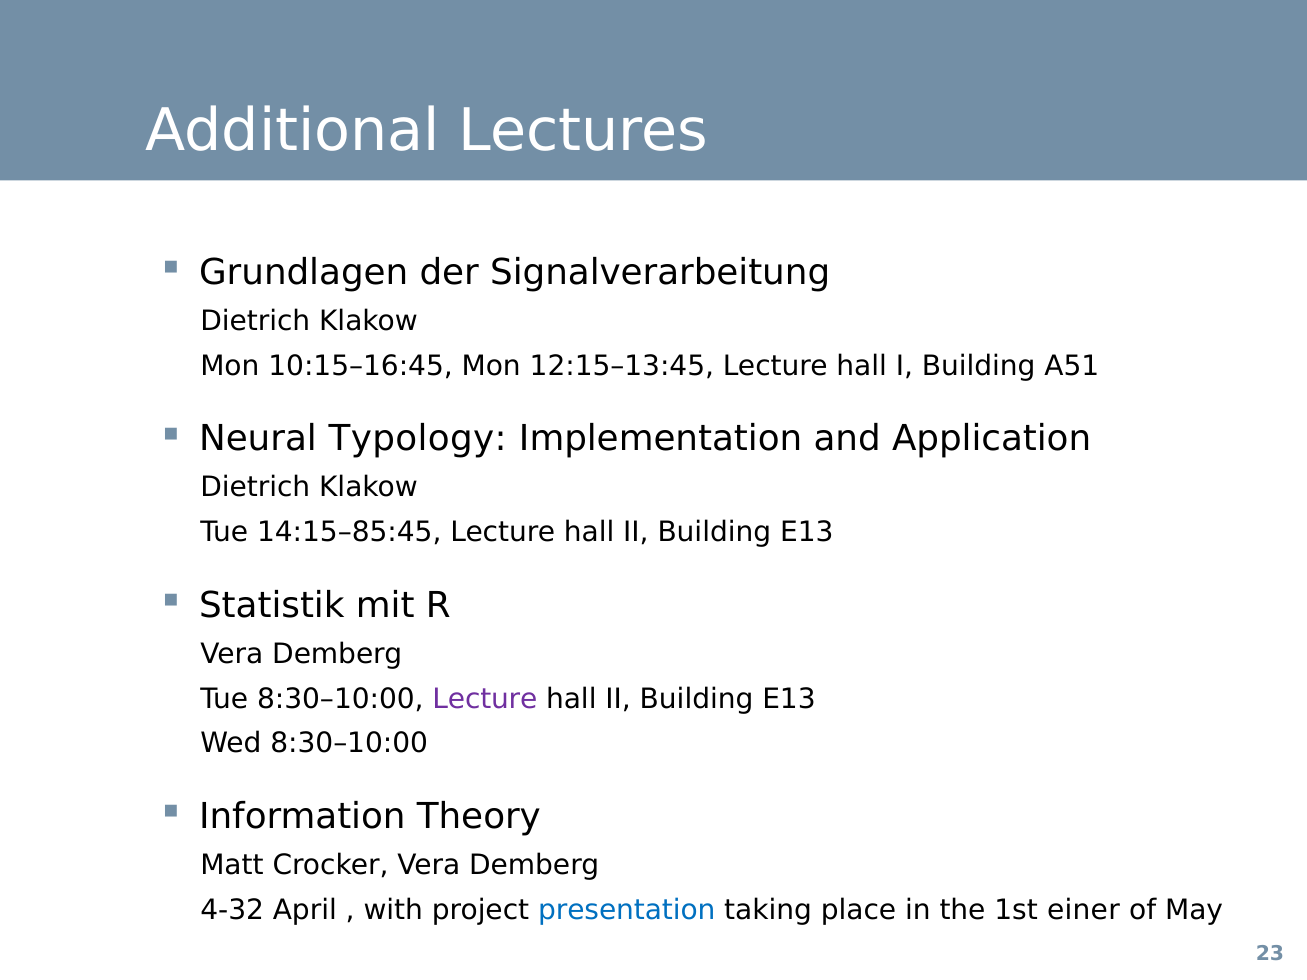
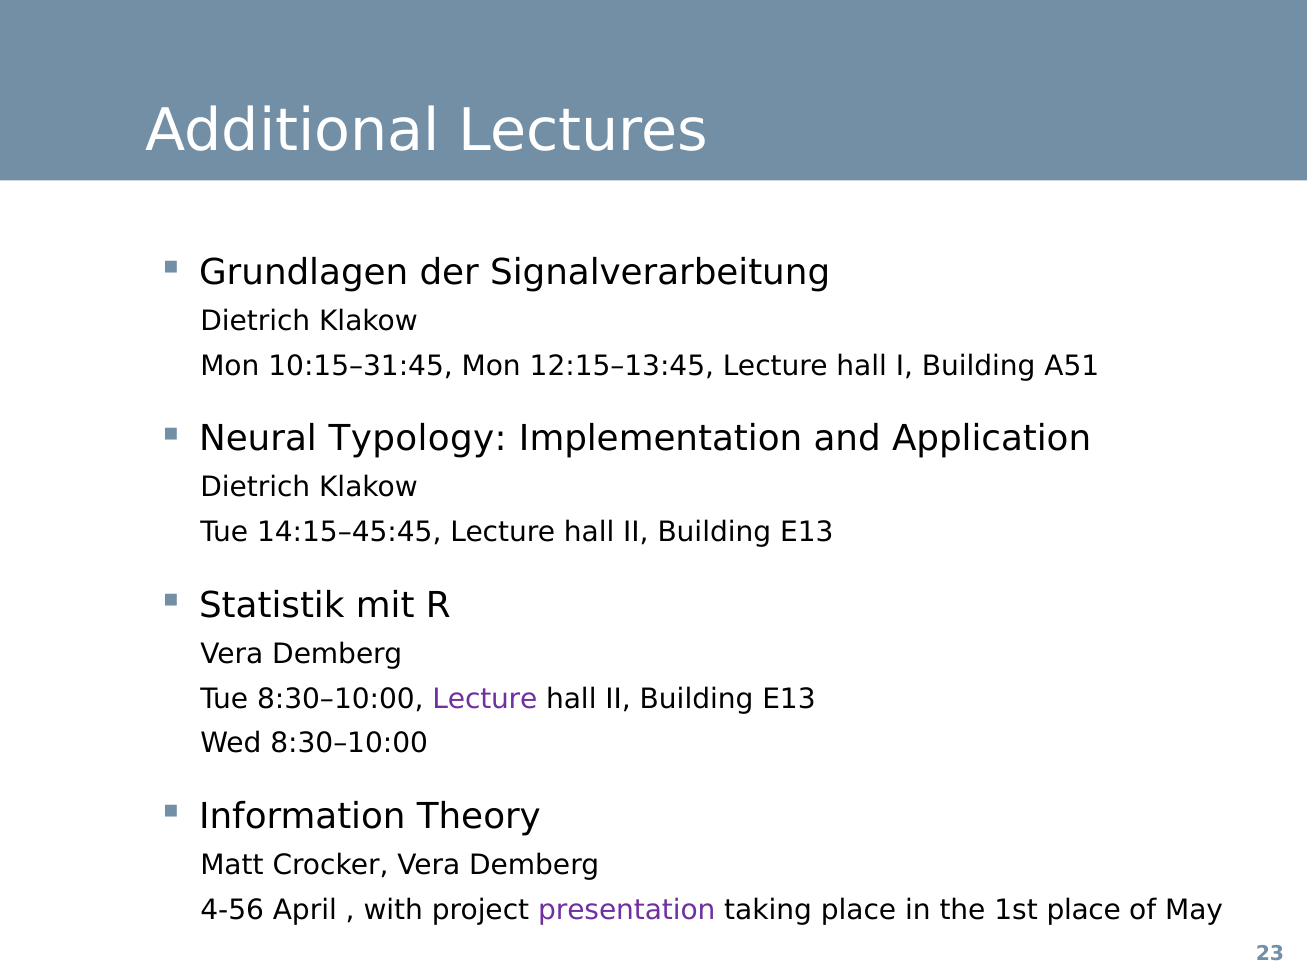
10:15–16:45: 10:15–16:45 -> 10:15–31:45 (361, 366)
14:15–85:45: 14:15–85:45 -> 14:15–45:45 (349, 532)
4-32: 4-32 -> 4-56 (232, 910)
presentation colour: blue -> purple (627, 910)
1st einer: einer -> place (1084, 910)
